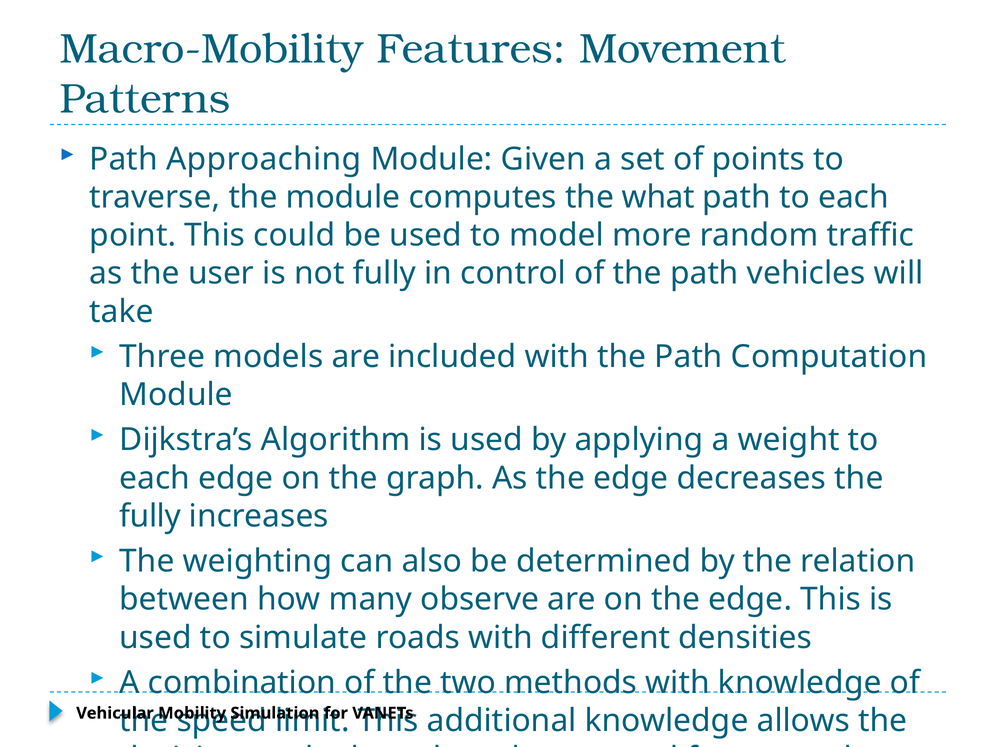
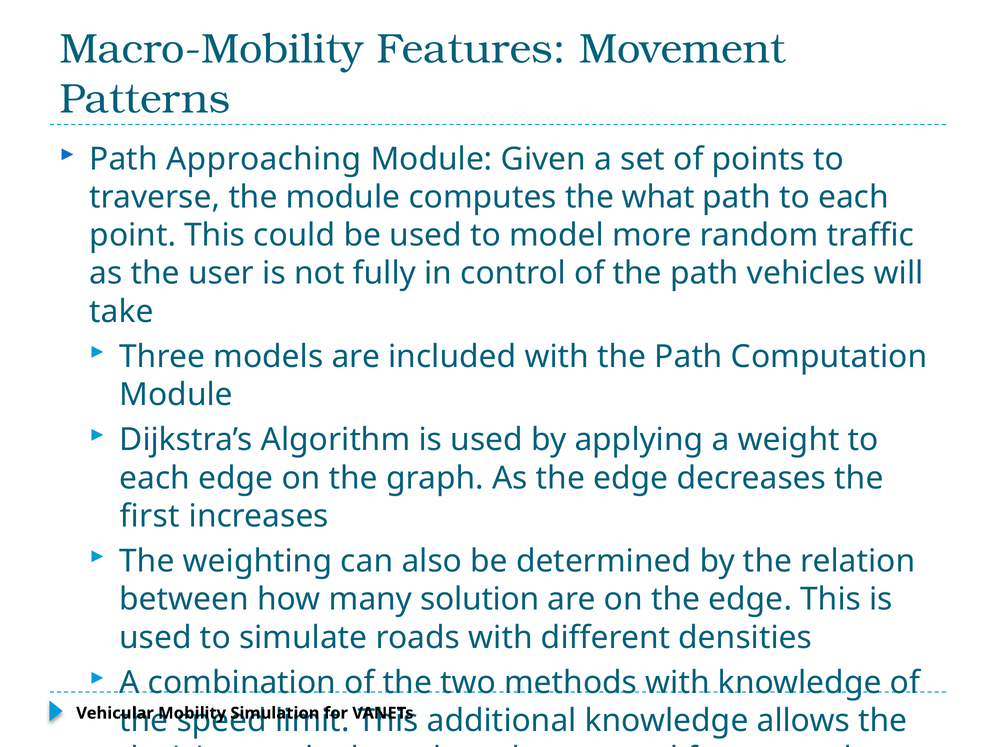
fully: fully -> first (150, 516)
observe: observe -> solution (480, 599)
